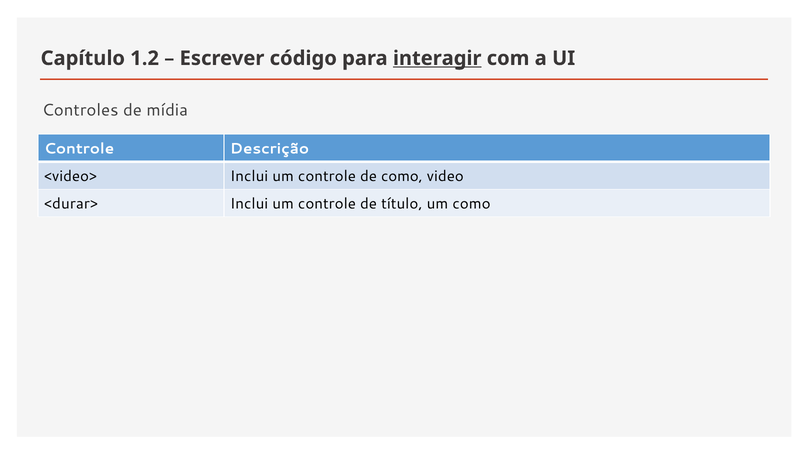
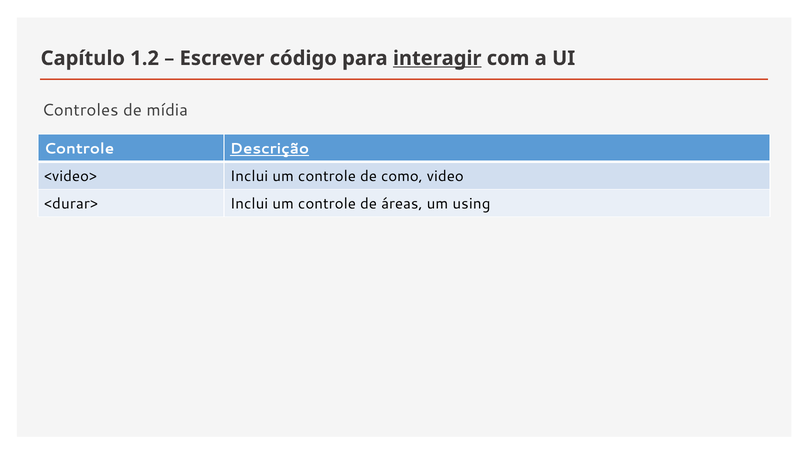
Descrição underline: none -> present (270, 149)
título: título -> áreas (402, 204)
um como: como -> using (471, 204)
